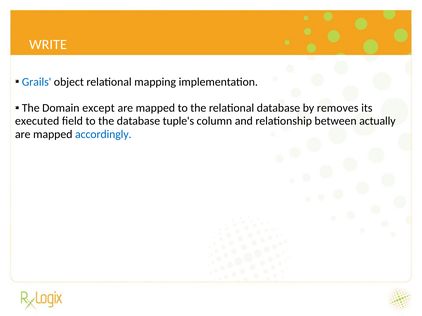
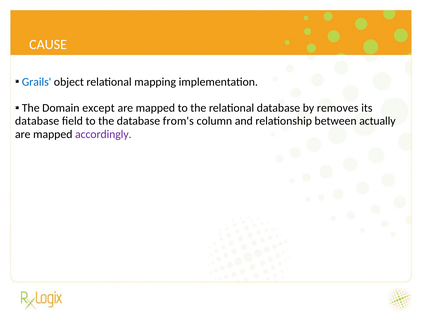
WRITE: WRITE -> CAUSE (48, 45)
executed: executed -> database (37, 121)
tuple's: tuple's -> from's (178, 121)
accordingly colour: blue -> purple (103, 134)
